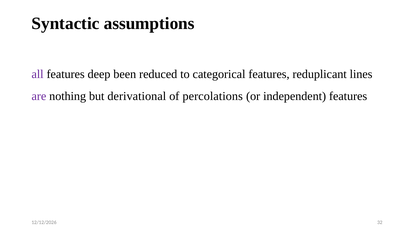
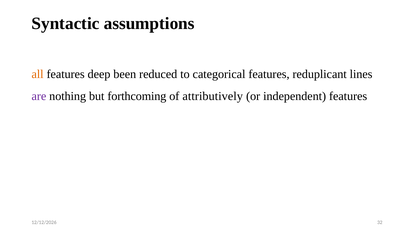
all colour: purple -> orange (38, 74)
derivational: derivational -> forthcoming (137, 96)
percolations: percolations -> attributively (213, 96)
